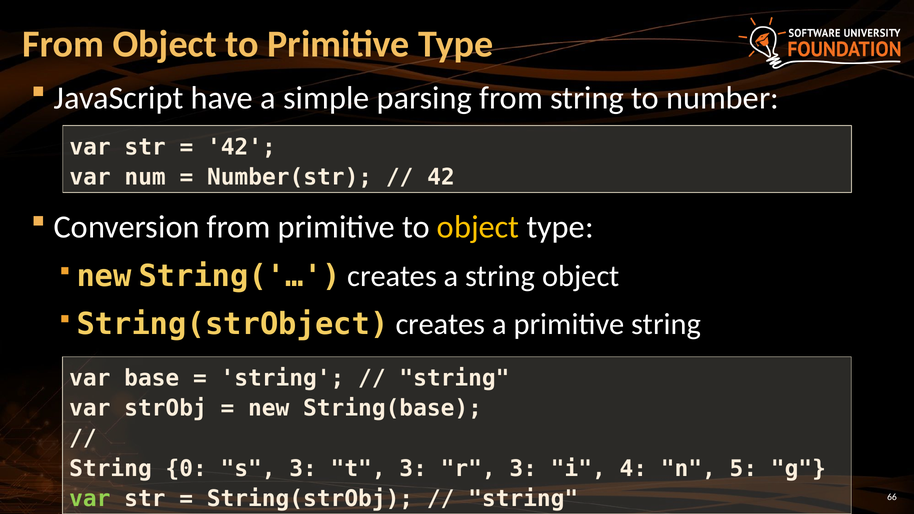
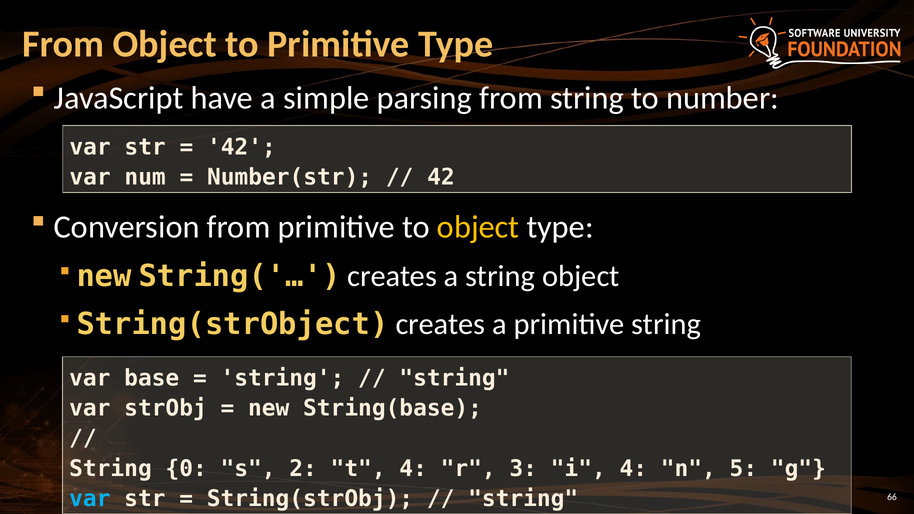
s 3: 3 -> 2 (303, 469)
t 3: 3 -> 4 (413, 469)
var colour: light green -> light blue (90, 499)
